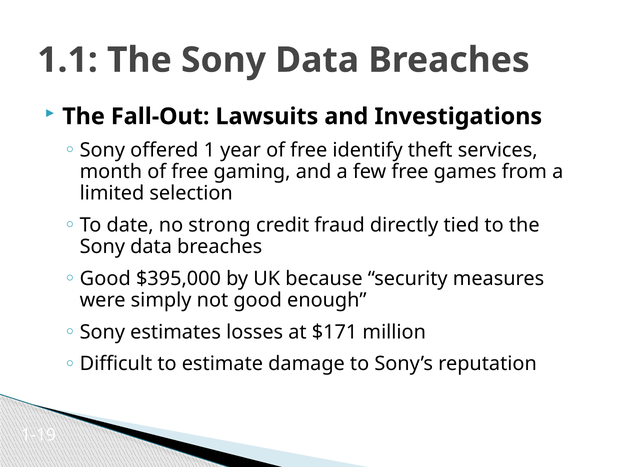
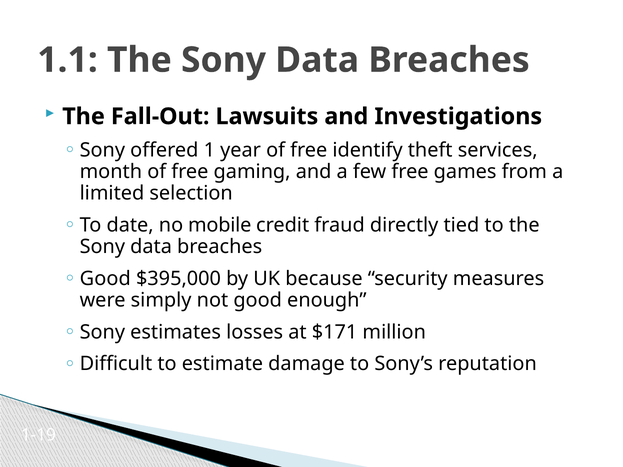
strong: strong -> mobile (220, 225)
